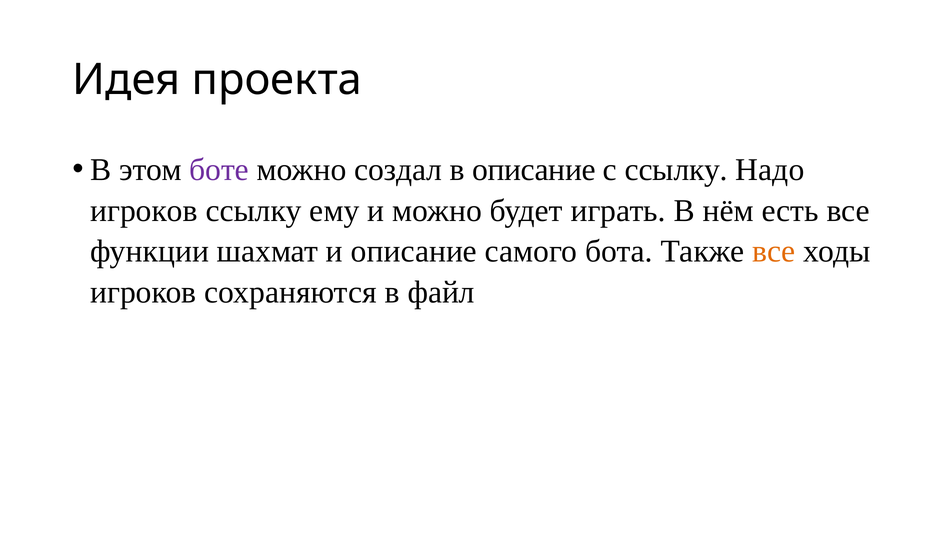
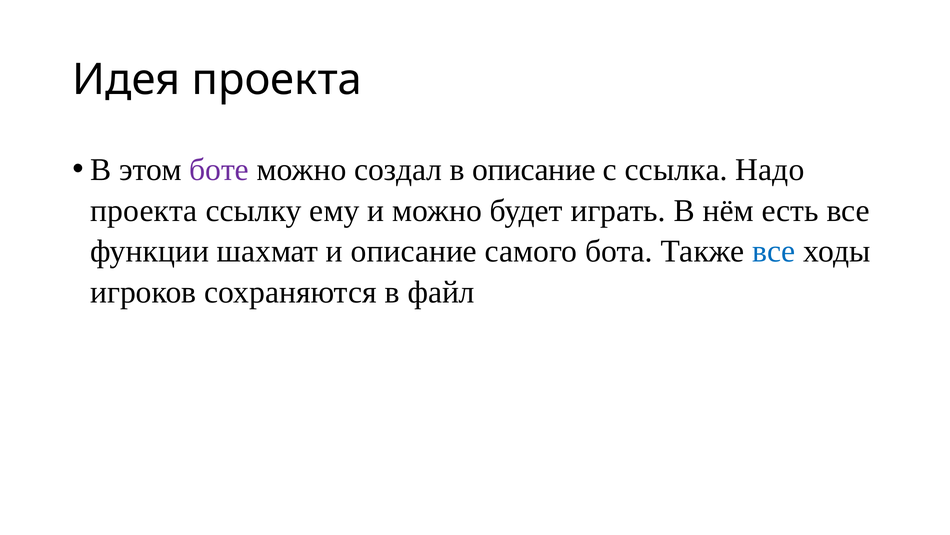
с ссылку: ссылку -> ссылка (676, 170)
игроков: игроков -> проекта (144, 210)
все colour: orange -> blue (774, 251)
